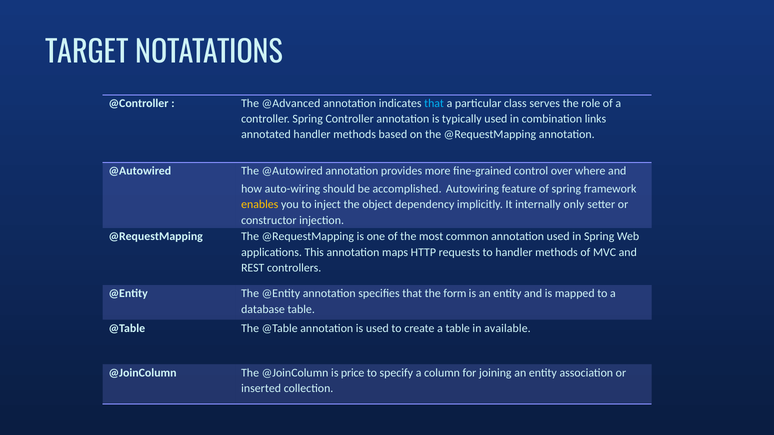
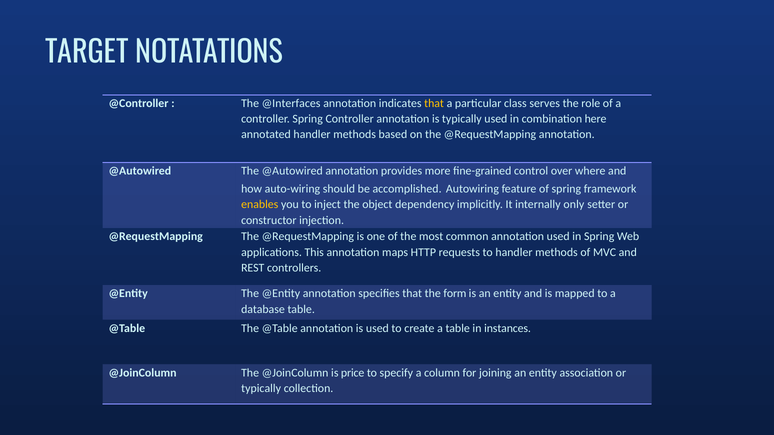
@Advanced: @Advanced -> @Interfaces (291, 103)
that colour: light blue -> yellow (434, 103)
links: links -> here (596, 119)
available: available -> instances (508, 328)
inserted: inserted -> typically (261, 389)
